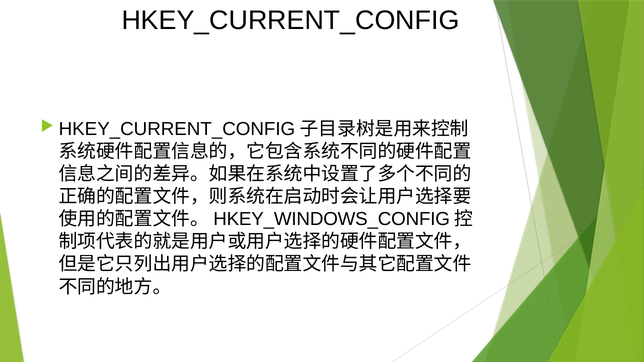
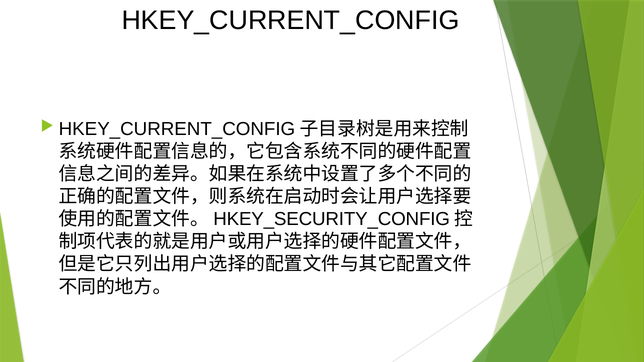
HKEY_WINDOWS_CONFIG: HKEY_WINDOWS_CONFIG -> HKEY_SECURITY_CONFIG (332, 219)
